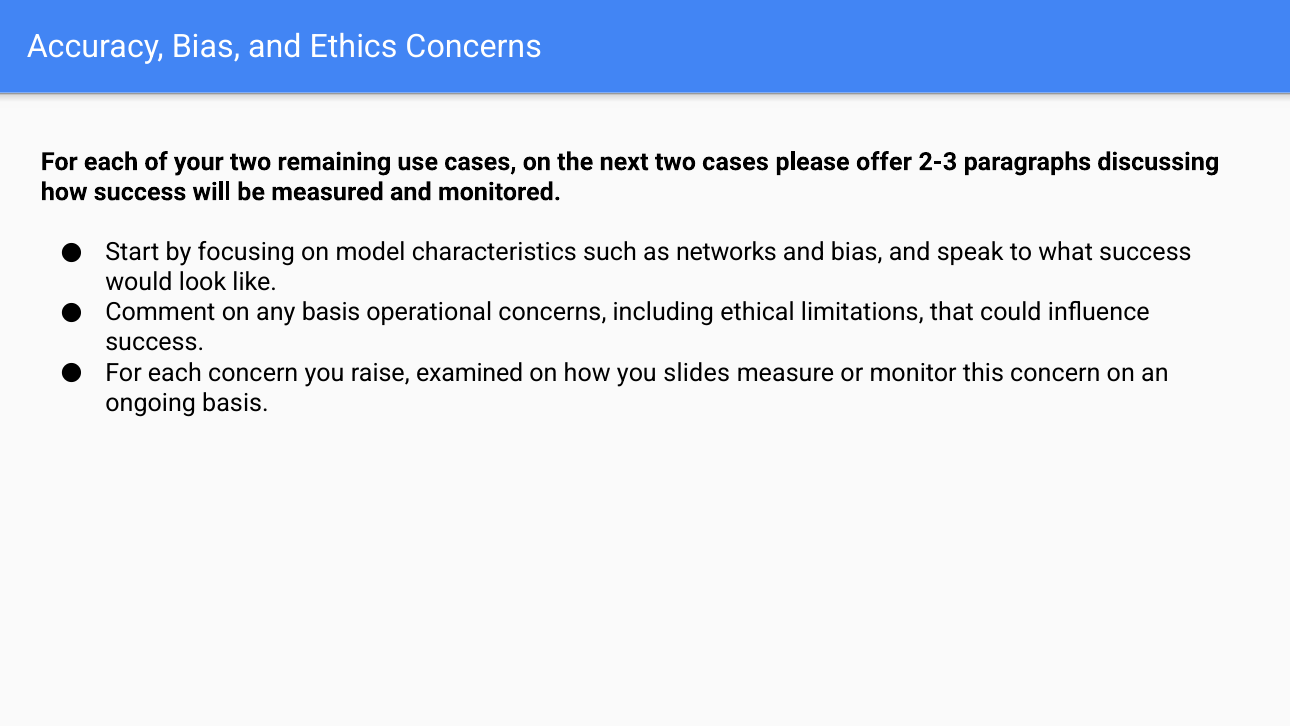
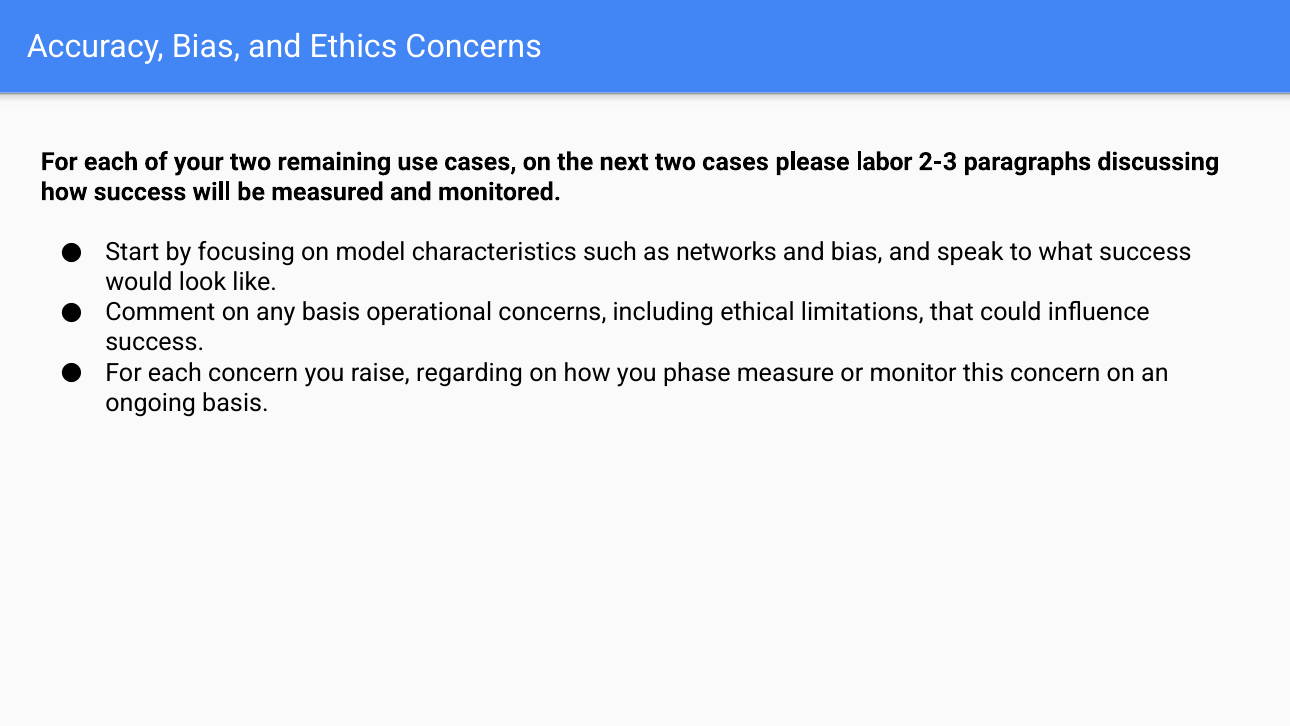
offer: offer -> labor (884, 162)
examined: examined -> regarding (470, 373)
slides: slides -> phase (697, 373)
